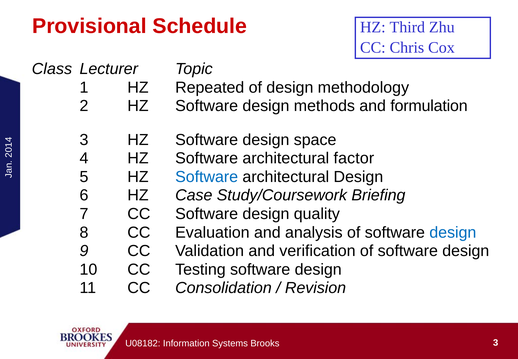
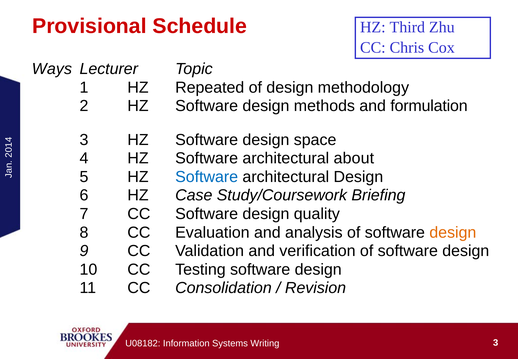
Class: Class -> Ways (52, 69)
factor: factor -> about (354, 158)
design colour: blue -> orange (453, 232)
Brooks: Brooks -> Writing (265, 343)
